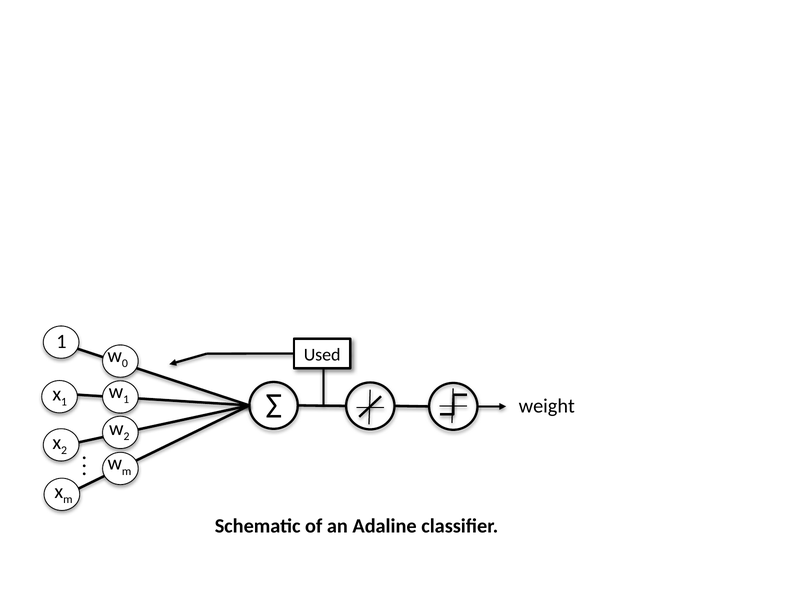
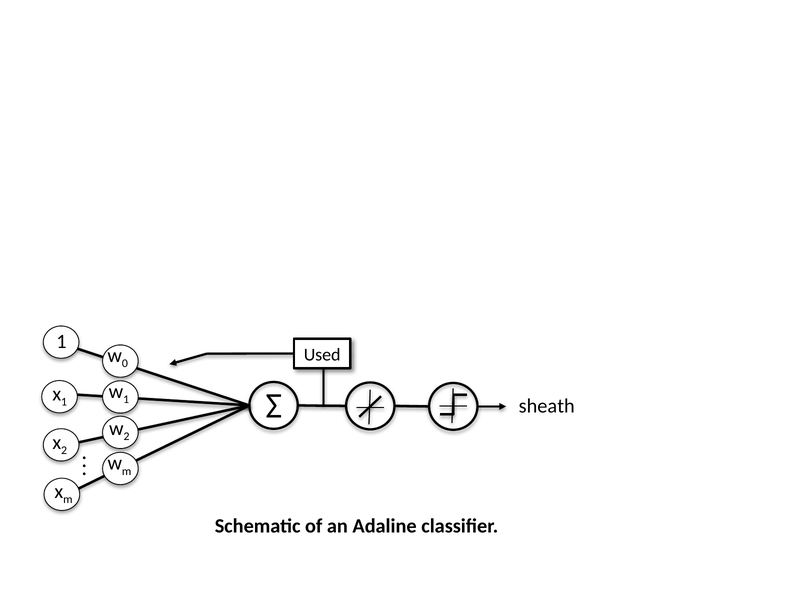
weight: weight -> sheath (547, 406)
